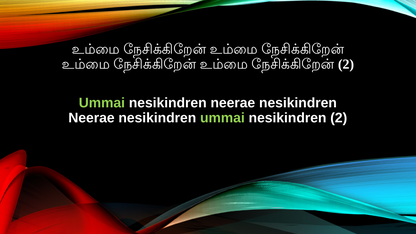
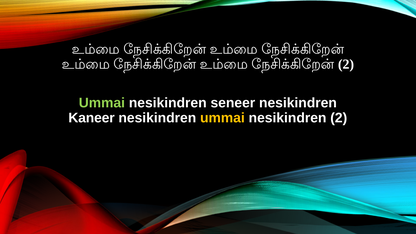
neerae: neerae -> seneer (233, 103)
Neerae: Neerae -> Kaneer (92, 118)
ummai colour: light green -> yellow (222, 118)
